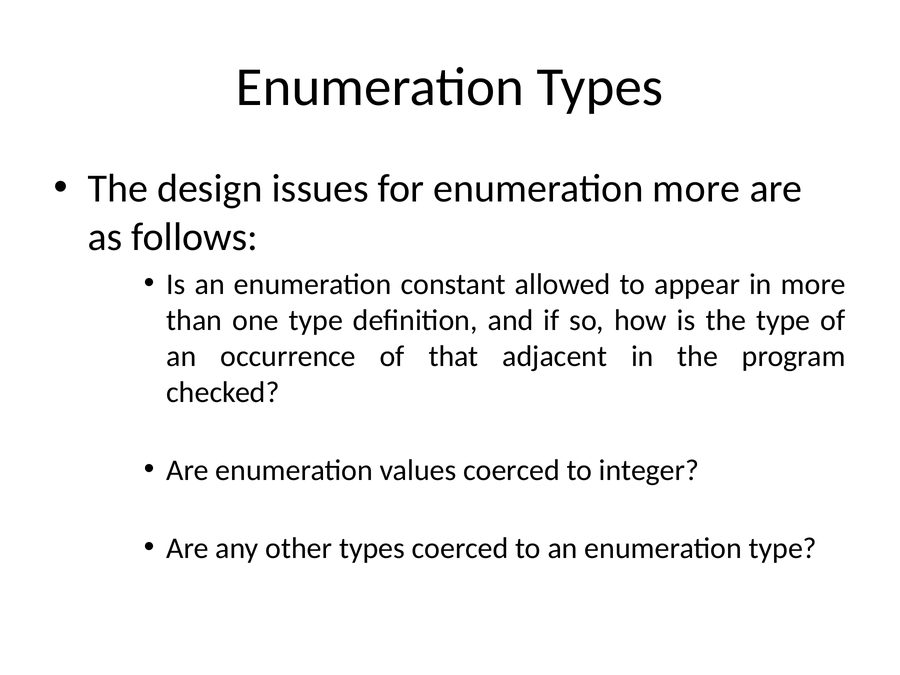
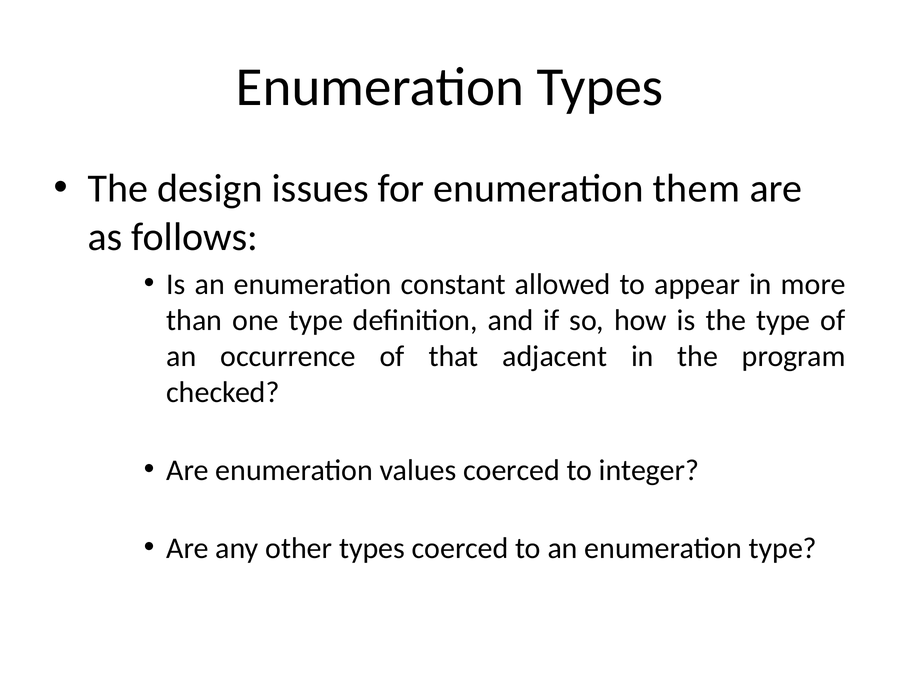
enumeration more: more -> them (696, 189)
